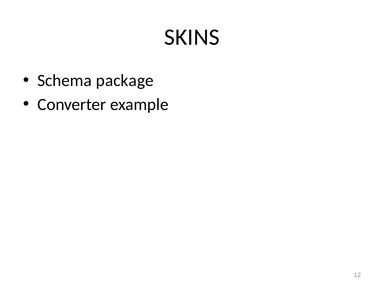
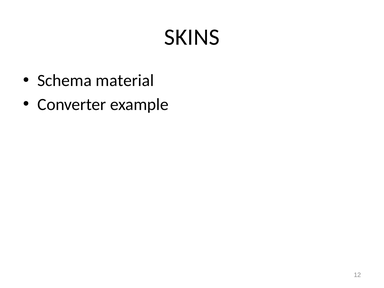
package: package -> material (125, 81)
